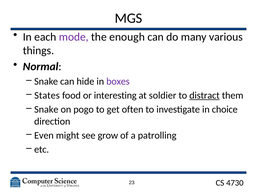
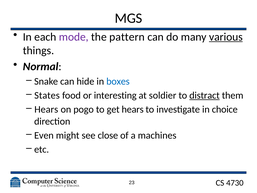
enough: enough -> pattern (127, 37)
various underline: none -> present (226, 37)
boxes colour: purple -> blue (118, 81)
Snake: Snake -> Hears (46, 109)
get often: often -> hears (133, 109)
grow: grow -> close (108, 135)
patrolling: patrolling -> machines (157, 135)
